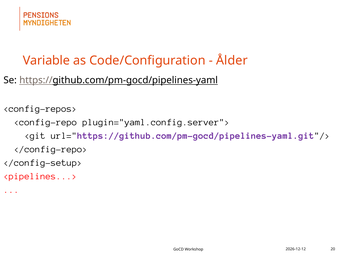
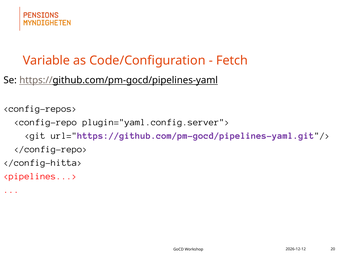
Ålder: Ålder -> Fetch (232, 61)
</config-setup>: </config-setup> -> </config-hitta> (43, 163)
